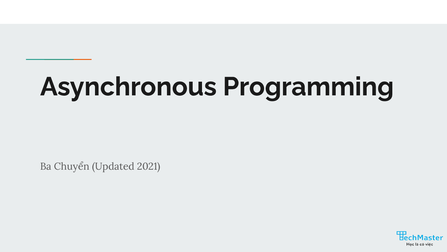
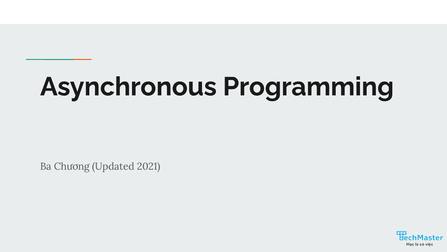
Chuyển: Chuyển -> Chương (72, 166)
